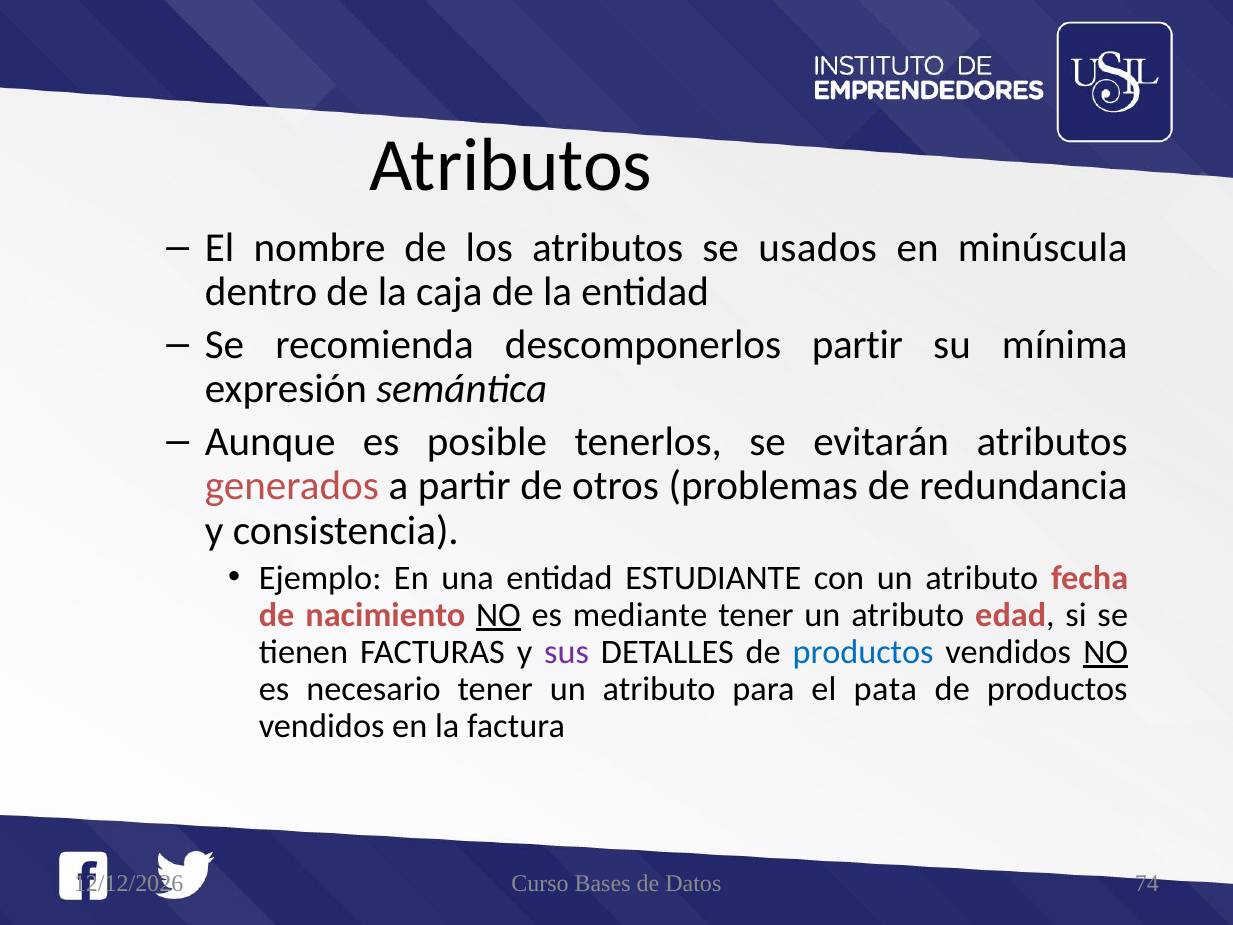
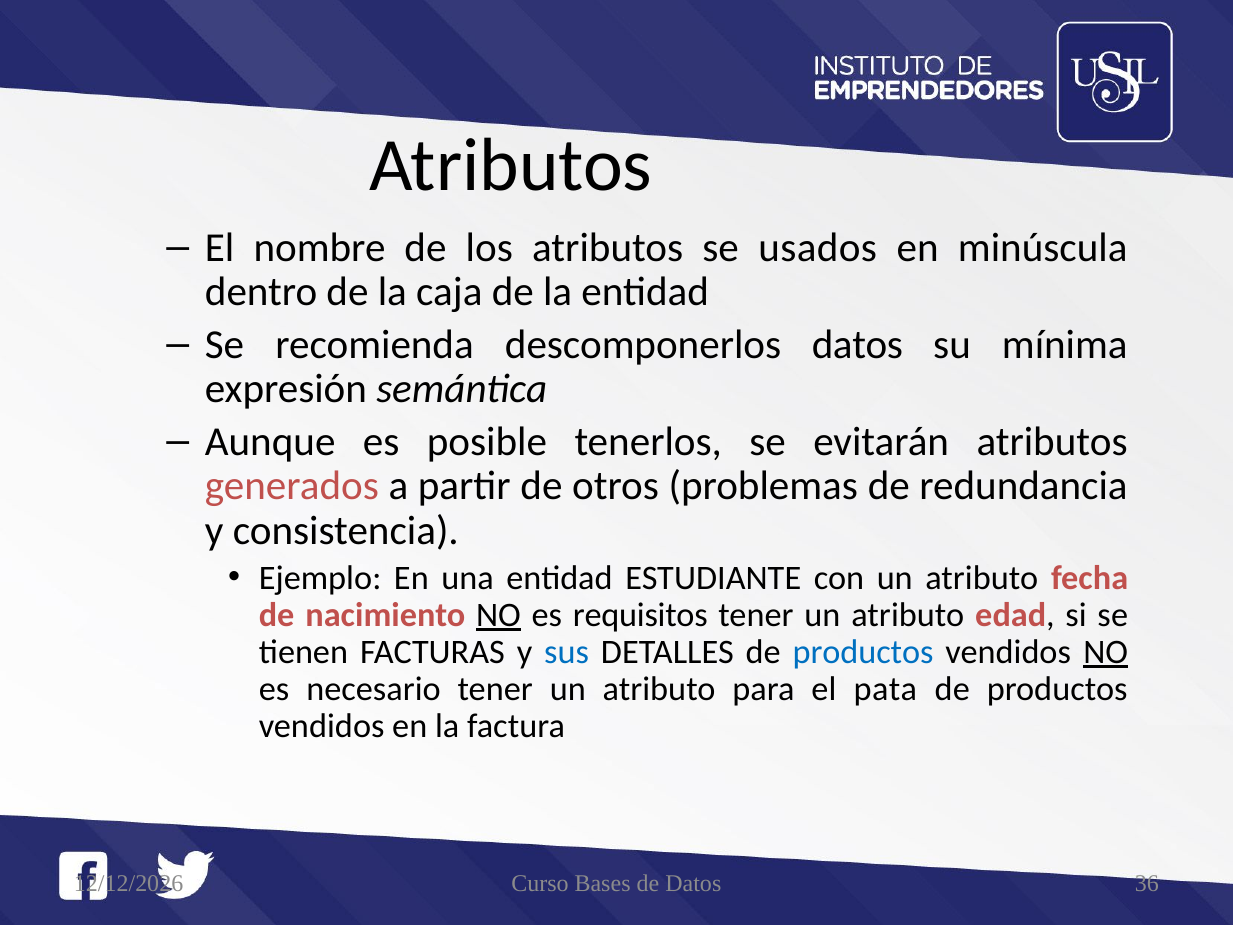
descomponerlos partir: partir -> datos (857, 345)
mediante: mediante -> requisitos (640, 615)
sus colour: purple -> blue (567, 652)
74: 74 -> 36 (1147, 883)
